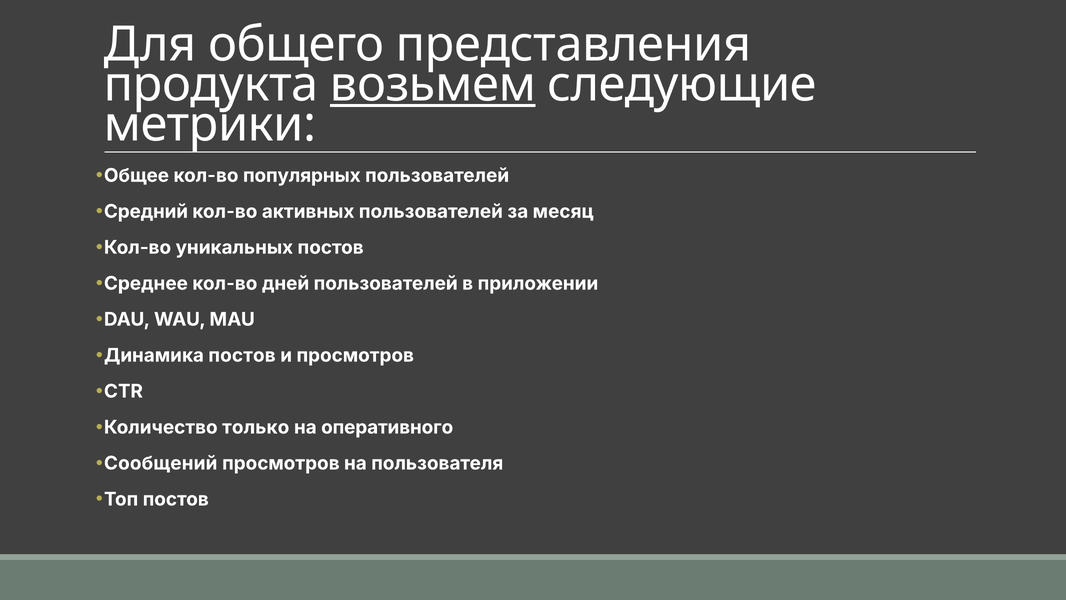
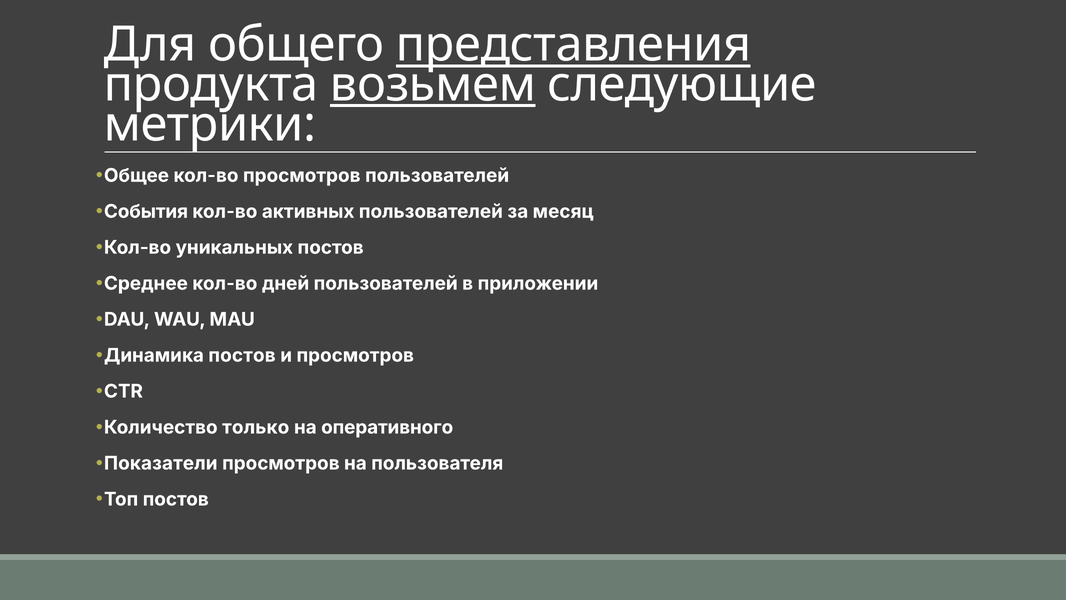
представления underline: none -> present (574, 45)
кол-во популярных: популярных -> просмотров (302, 175)
Средний: Средний -> События (146, 211)
Сообщений: Сообщений -> Показатели (161, 463)
